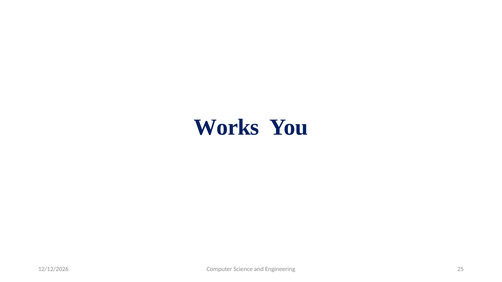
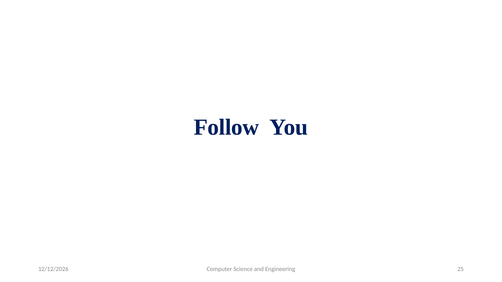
Works: Works -> Follow (227, 128)
